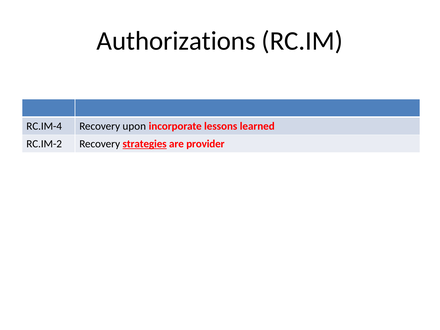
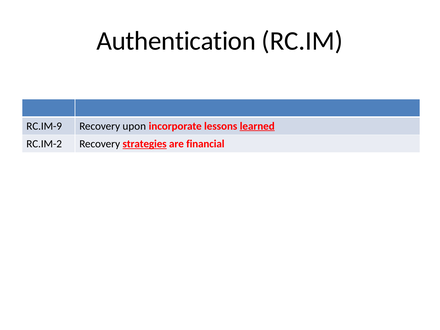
Authorizations: Authorizations -> Authentication (176, 41)
RC.IM-4: RC.IM-4 -> RC.IM-9 (44, 126)
learned underline: none -> present (257, 126)
provider: provider -> financial (205, 144)
